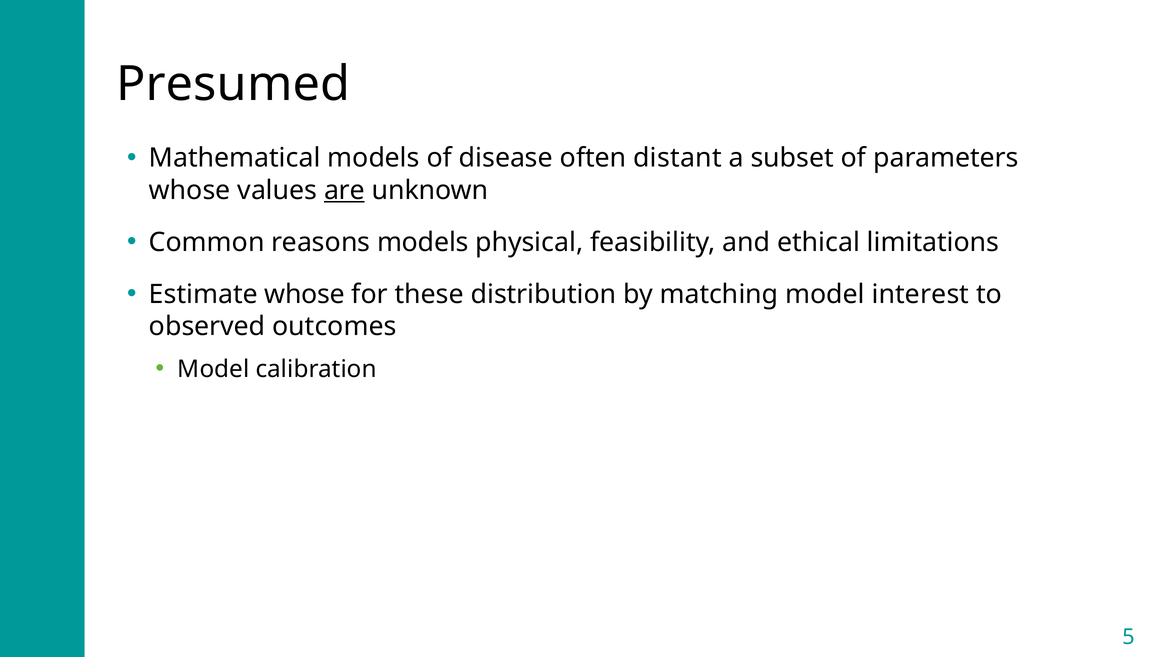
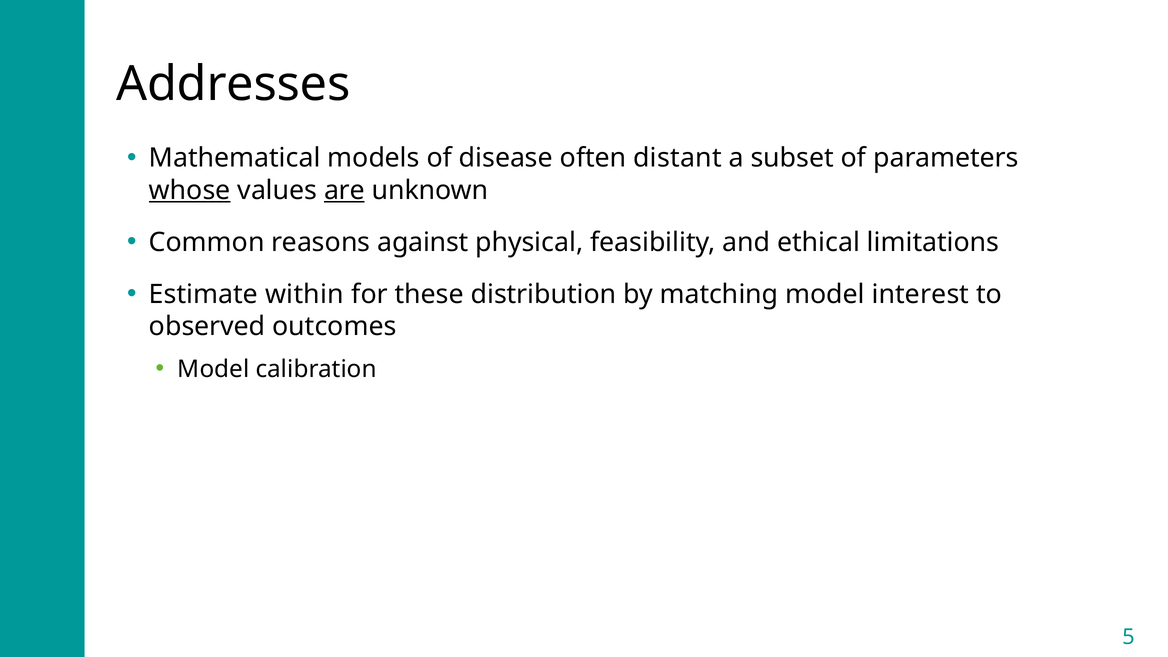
Presumed: Presumed -> Addresses (233, 84)
whose underline: none -> present (190, 190)
reasons models: models -> against (423, 242)
Estimate whose: whose -> within (304, 294)
